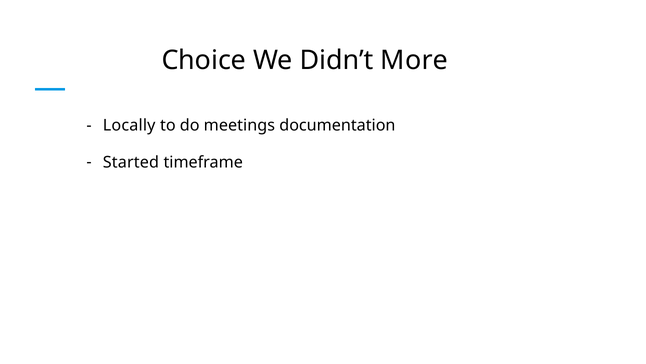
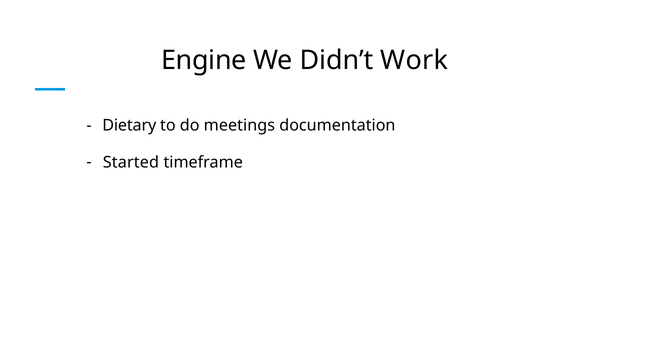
Choice: Choice -> Engine (204, 60)
More: More -> Work (414, 60)
Locally: Locally -> Dietary (129, 125)
